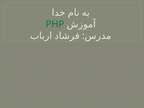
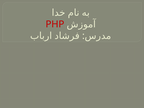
PHP colour: green -> red (55, 24)
